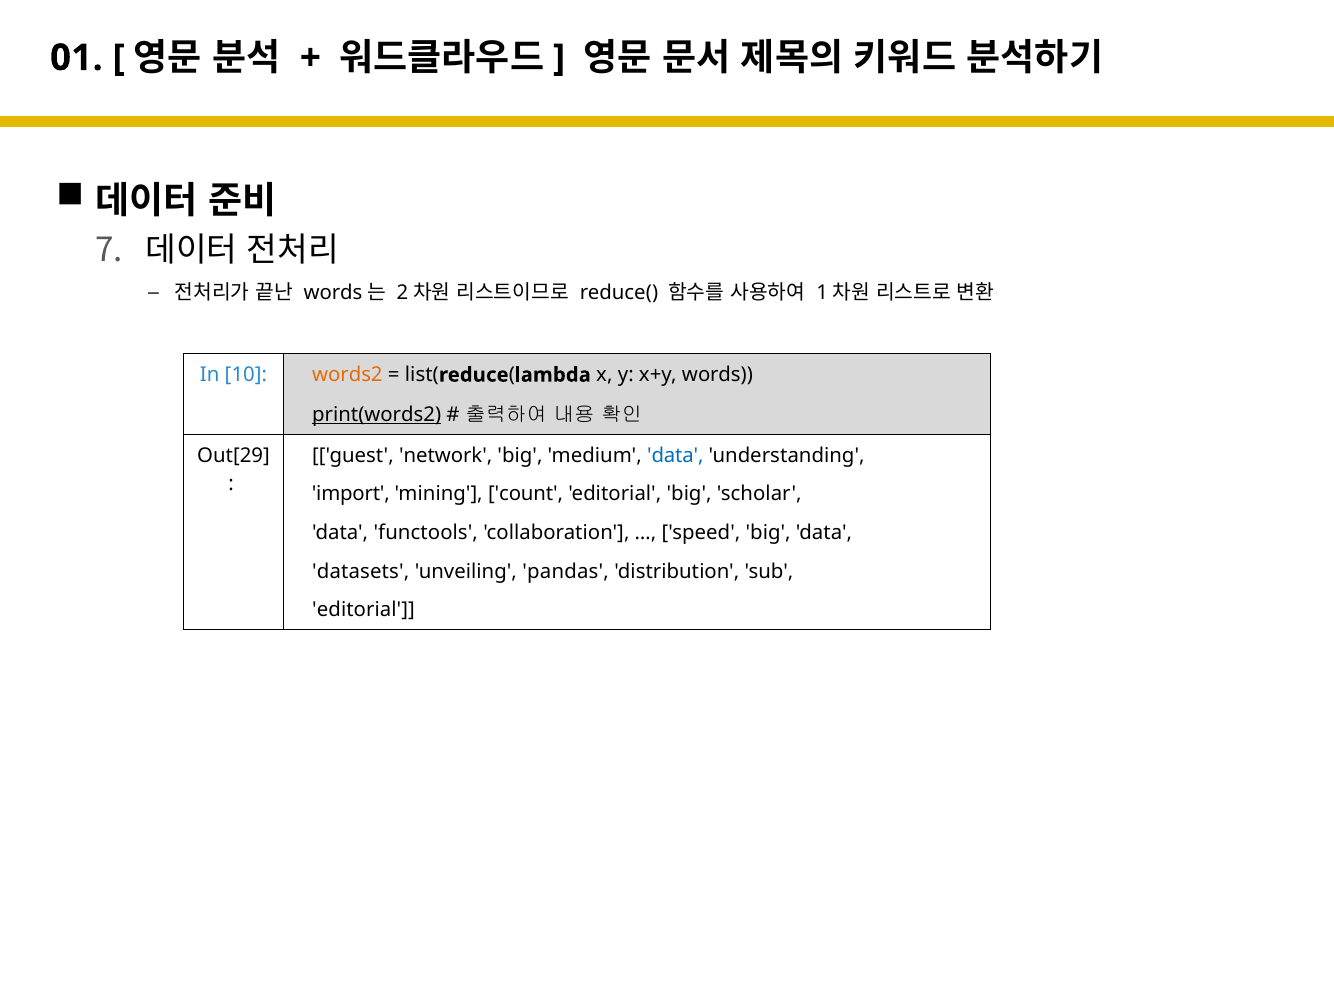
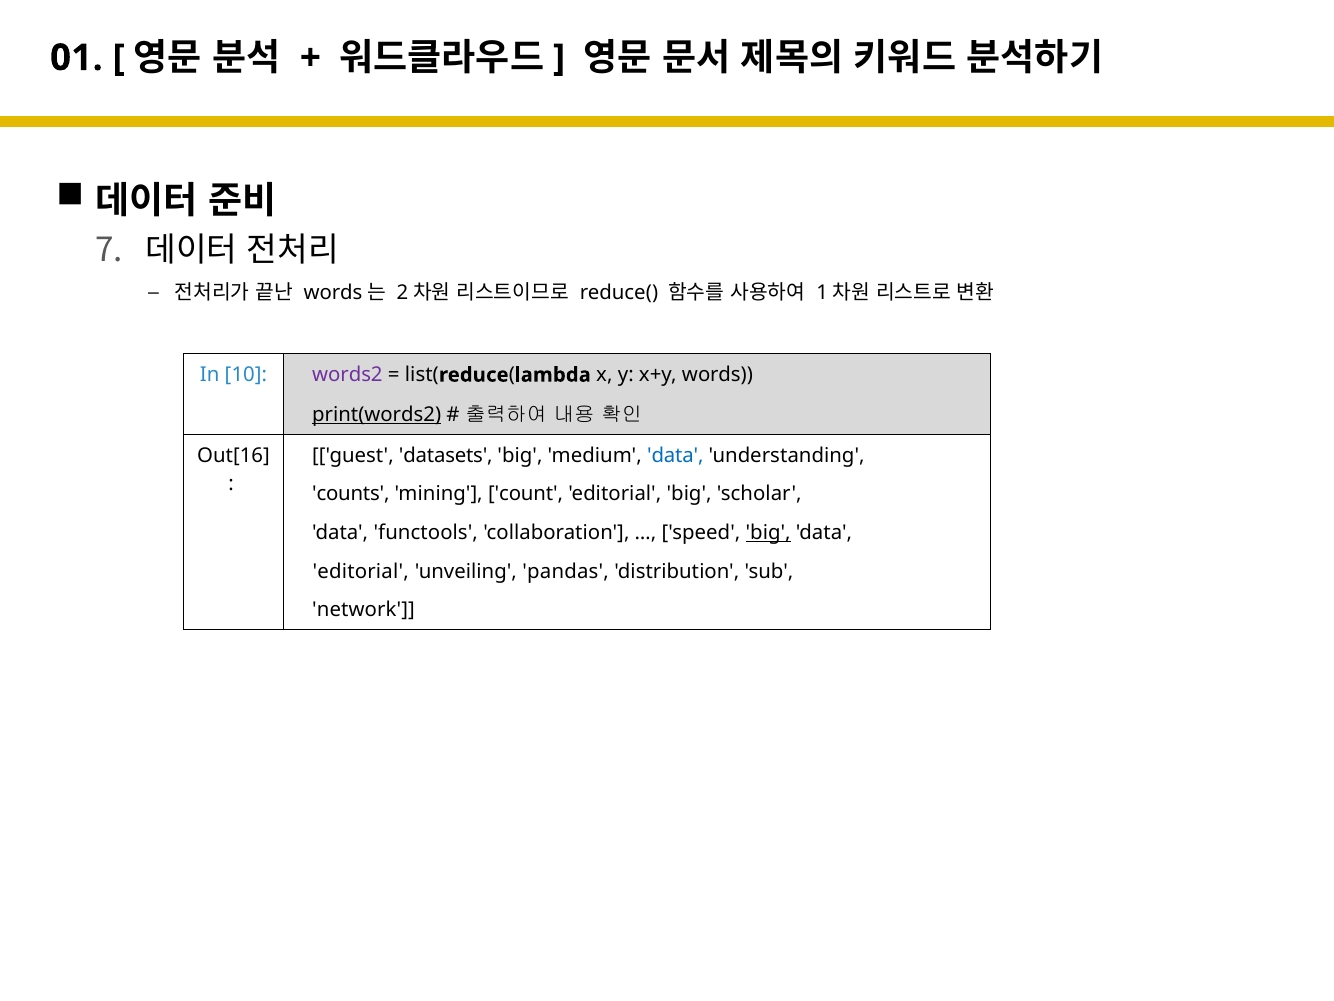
words2 colour: orange -> purple (347, 375)
Out[29: Out[29 -> Out[16 (234, 455)
network: network -> datasets (446, 455)
import: import -> counts (351, 494)
big underline: none -> present (768, 533)
datasets: datasets -> editorial (361, 571)
editorial: editorial -> network (364, 610)
